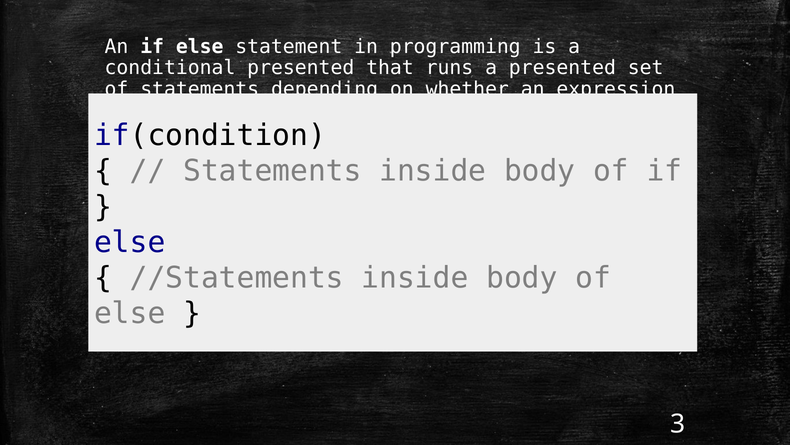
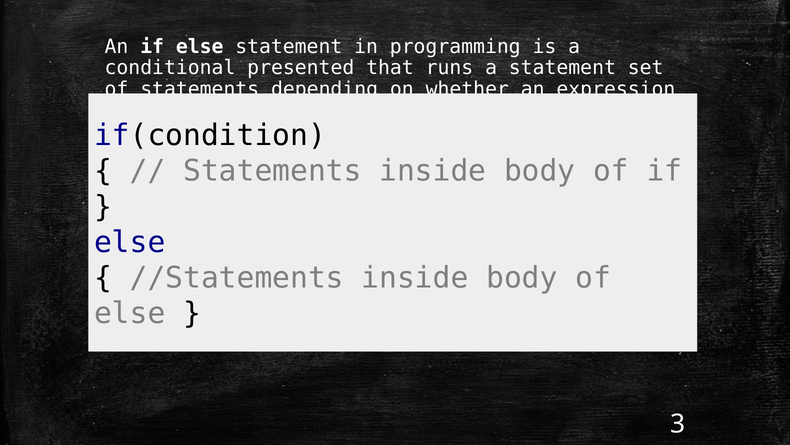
a presented: presented -> statement (562, 68)
